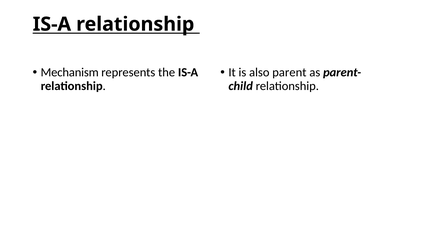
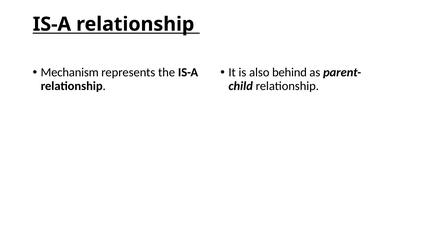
parent: parent -> behind (289, 73)
